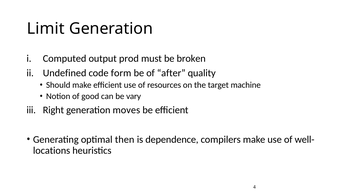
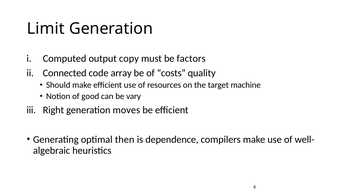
prod: prod -> copy (129, 58)
broken: broken -> factors (191, 58)
Undefined: Undefined -> Connected (65, 73)
form: form -> array (121, 73)
after: after -> costs (171, 73)
locations: locations -> algebraic (52, 150)
